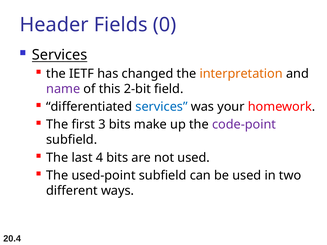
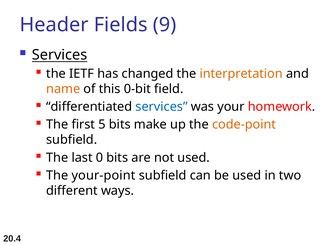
0: 0 -> 9 (165, 25)
name colour: purple -> orange (63, 89)
2-bit: 2-bit -> 0-bit (137, 89)
3: 3 -> 5 (102, 125)
code-point colour: purple -> orange (244, 125)
4: 4 -> 0 (100, 158)
used-point: used-point -> your-point (103, 176)
